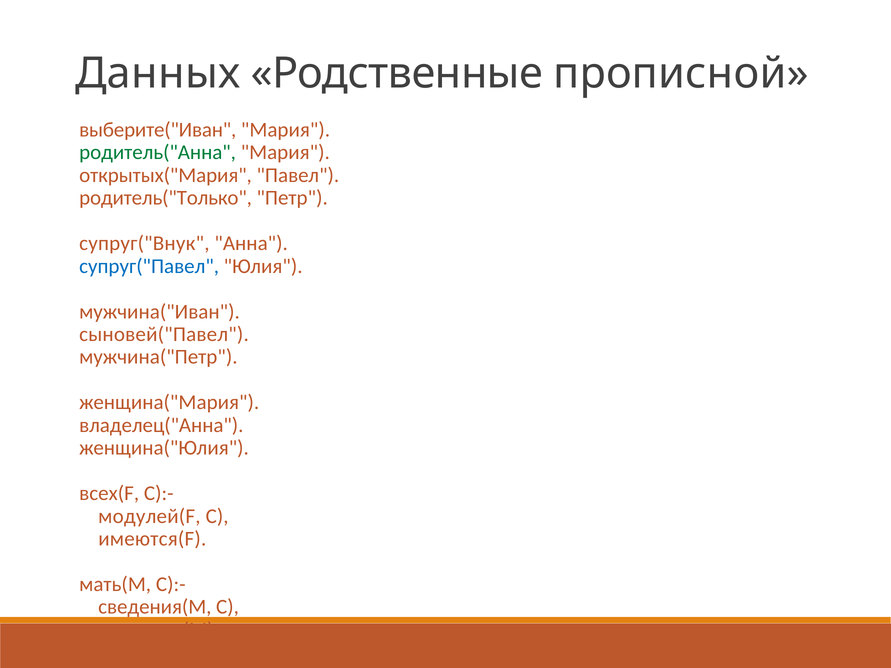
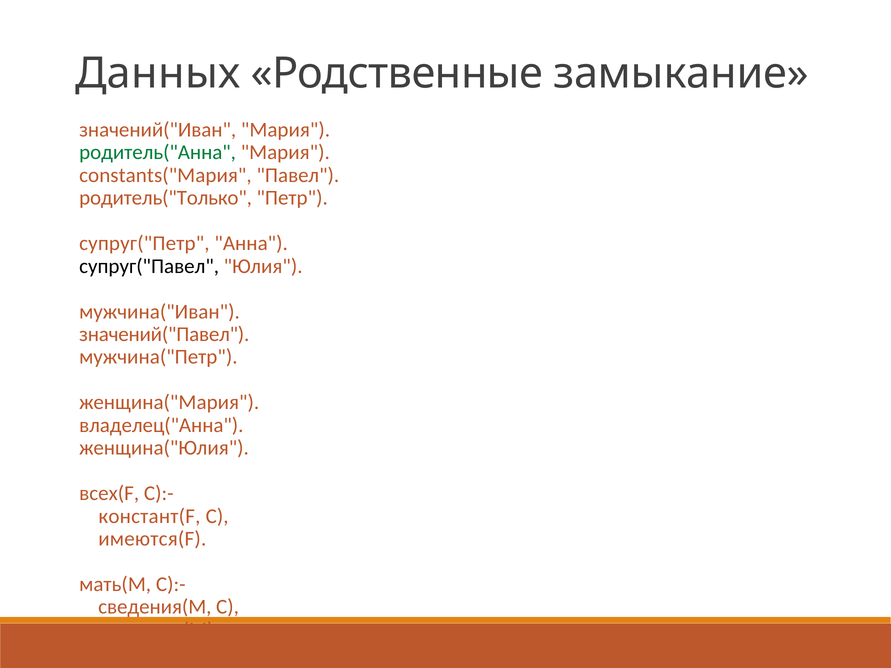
прописной: прописной -> замыкание (681, 73)
выберите("Иван: выберите("Иван -> значений("Иван (158, 130)
открытых("Мария: открытых("Мария -> constants("Мария (165, 175)
супруг("Внук: супруг("Внук -> супруг("Петр (144, 243)
супруг("Павел colour: blue -> black (149, 266)
сыновей("Павел: сыновей("Павел -> значений("Павел (164, 334)
модулей(F: модулей(F -> констант(F (149, 516)
